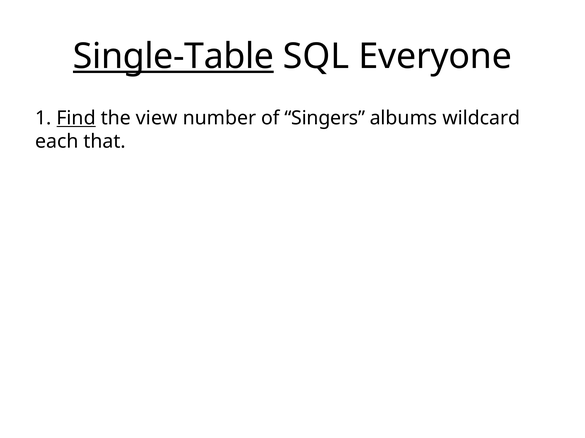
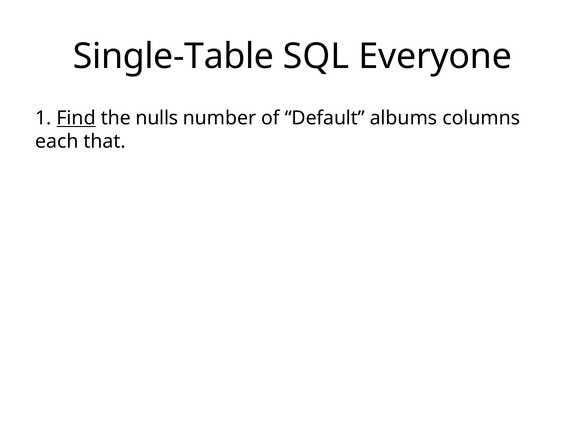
Single-Table underline: present -> none (173, 57)
view: view -> nulls (157, 118)
Singers: Singers -> Default (325, 118)
wildcard: wildcard -> columns (481, 118)
